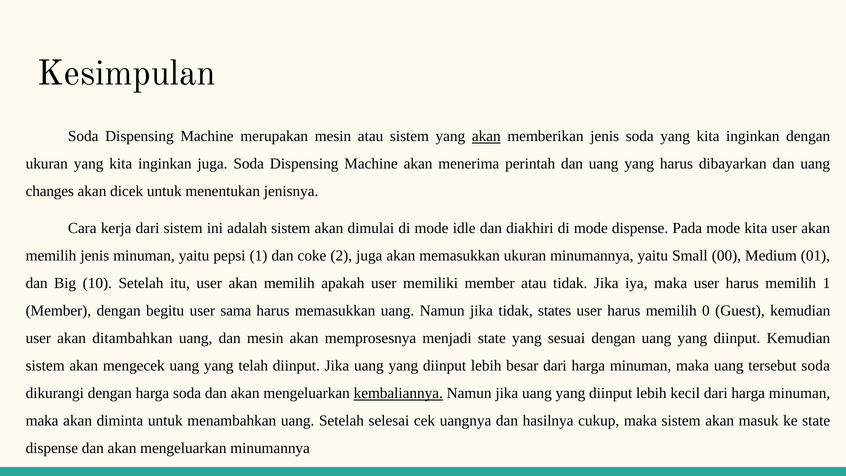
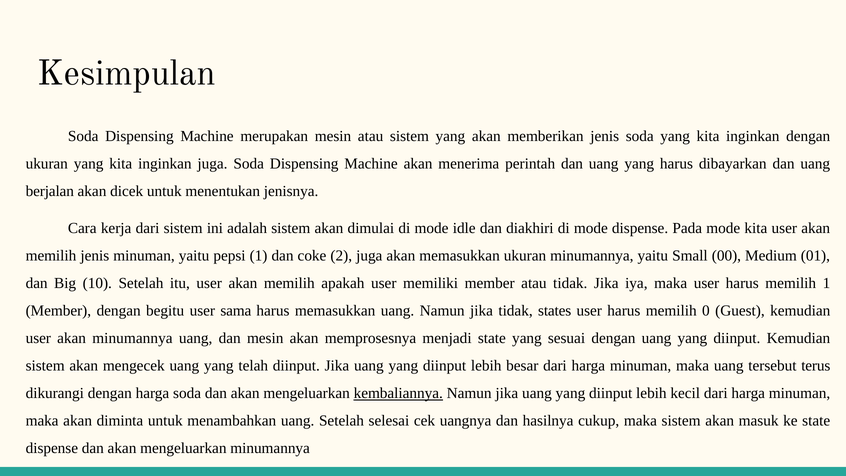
akan underline: present -> none (486, 136)
changes: changes -> berjalan (50, 191)
akan ditambahkan: ditambahkan -> minumannya (132, 338)
tersebut soda: soda -> terus (816, 366)
